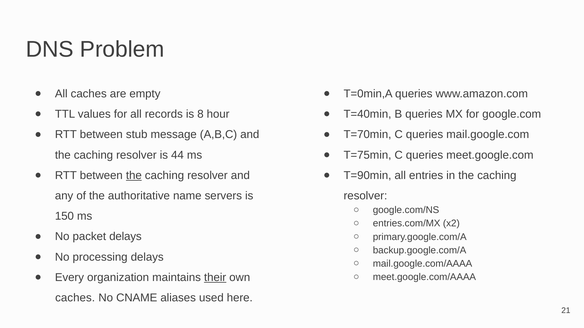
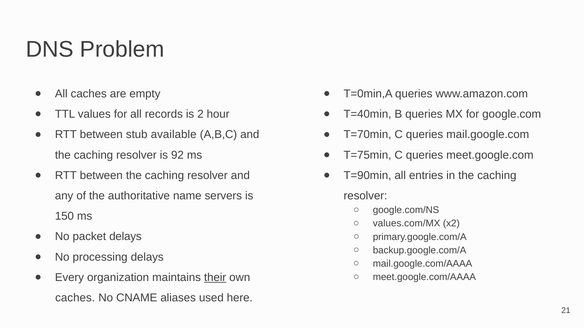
8: 8 -> 2 (200, 114)
message: message -> available (174, 135)
44: 44 -> 92 (177, 155)
the underline: present -> none (134, 176)
entries.com/MX: entries.com/MX -> values.com/MX (407, 224)
